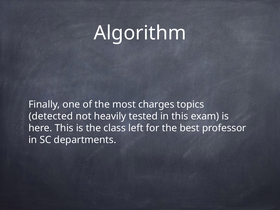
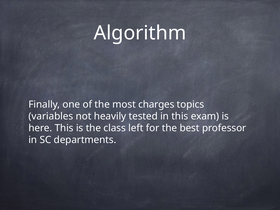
detected: detected -> variables (51, 116)
